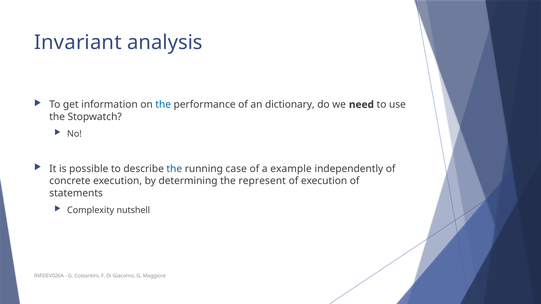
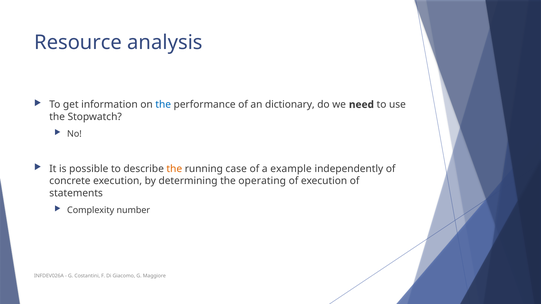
Invariant: Invariant -> Resource (78, 43)
the colour: blue -> orange (174, 169)
represent: represent -> operating (262, 181)
nutshell: nutshell -> number (133, 210)
